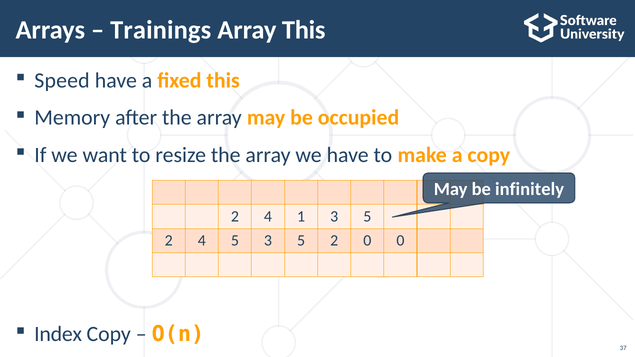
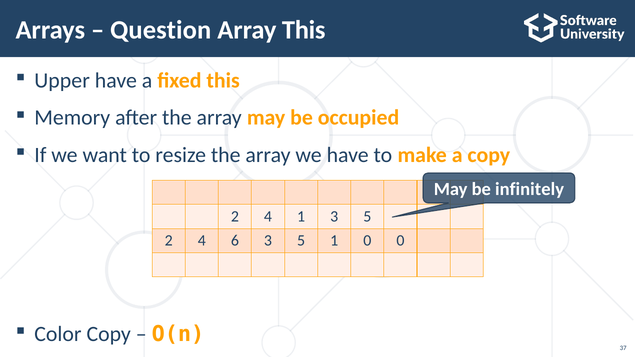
Trainings: Trainings -> Question (161, 30)
Speed: Speed -> Upper (62, 80)
4 5: 5 -> 6 (235, 241)
2: 2 -> 1 (334, 241)
Index: Index -> Color (58, 334)
